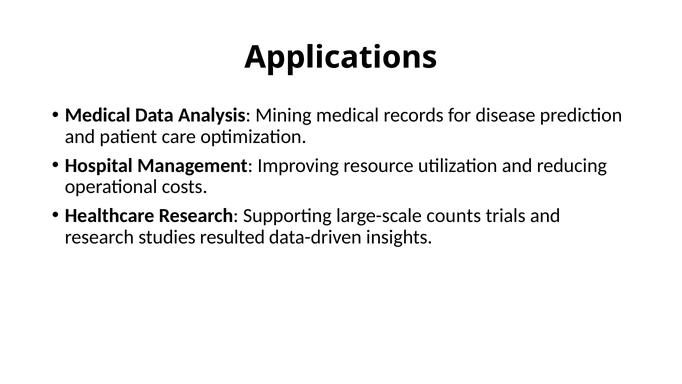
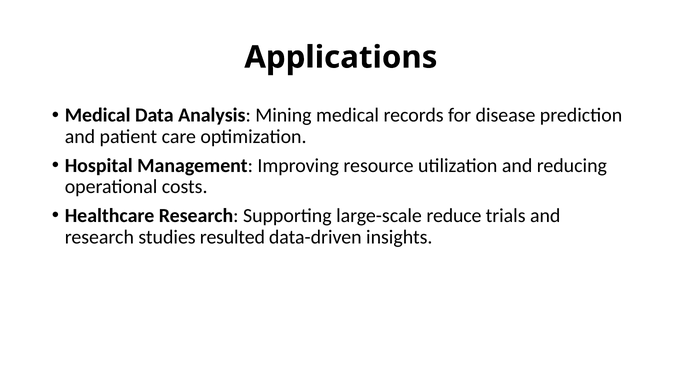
counts: counts -> reduce (454, 215)
